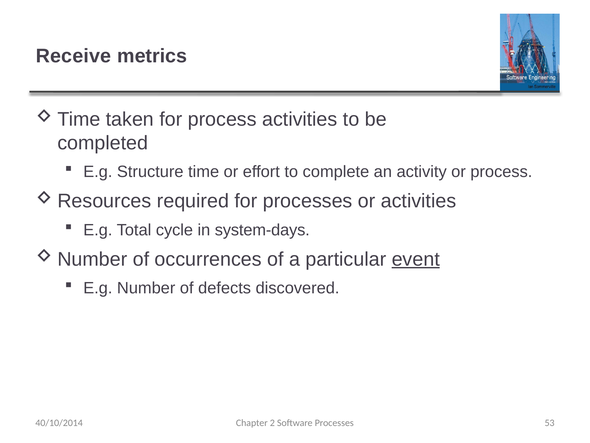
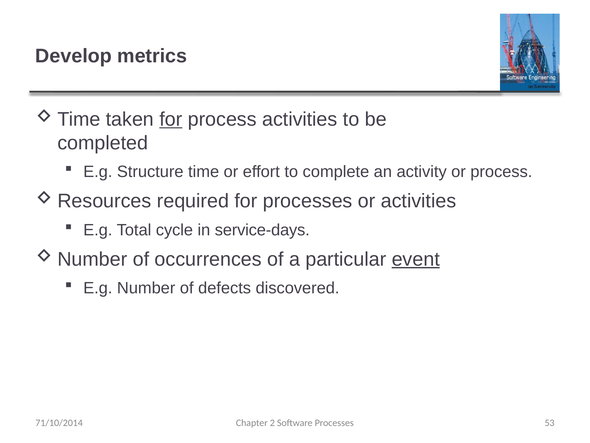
Receive: Receive -> Develop (74, 56)
for underline: none -> present (171, 119)
system-days: system-days -> service-days (262, 230)
40/10/2014: 40/10/2014 -> 71/10/2014 (59, 423)
